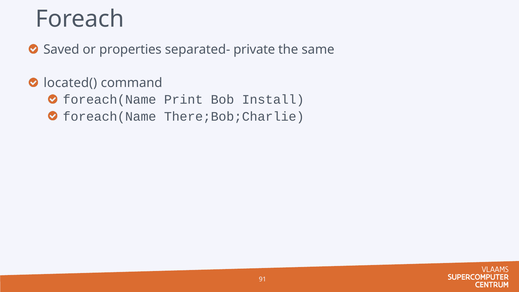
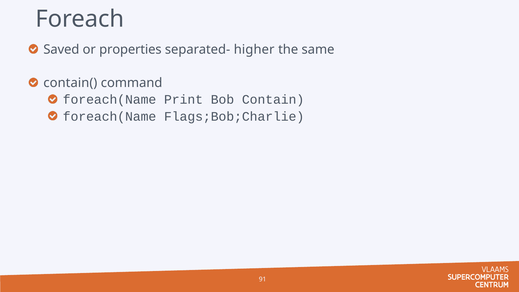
private: private -> higher (254, 50)
located(: located( -> contain( (70, 83)
Install: Install -> Contain (273, 100)
There;Bob;Charlie: There;Bob;Charlie -> Flags;Bob;Charlie (234, 116)
